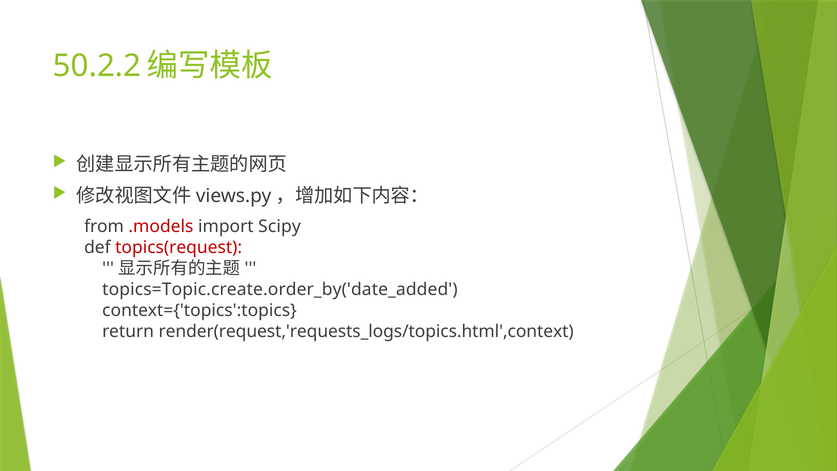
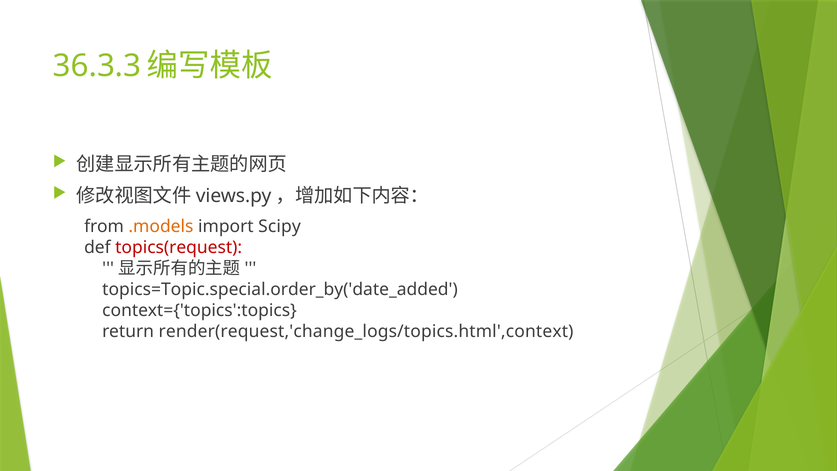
50.2.2: 50.2.2 -> 36.3.3 (97, 66)
.models colour: red -> orange (161, 227)
topics=Topic.create.order_by('date_added: topics=Topic.create.order_by('date_added -> topics=Topic.special.order_by('date_added (280, 289)
render(request,'requests_logs/topics.html',context: render(request,'requests_logs/topics.html',context -> render(request,'change_logs/topics.html',context (366, 331)
